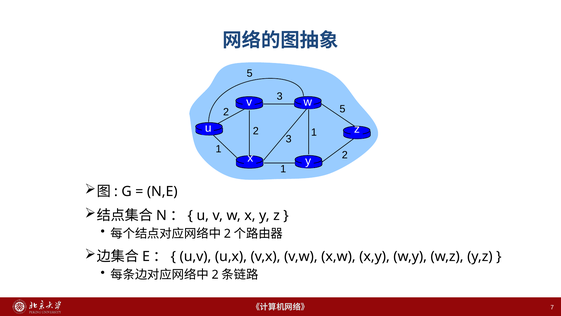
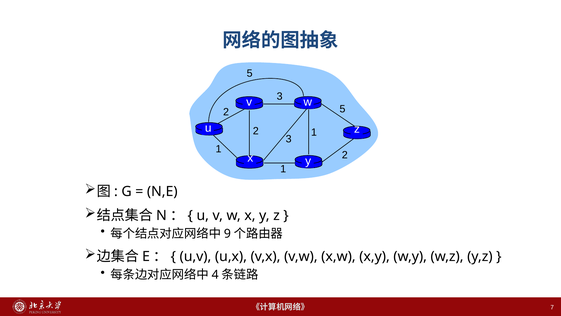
2: 2 -> 9 (227, 233)
2: 2 -> 4 (215, 274)
